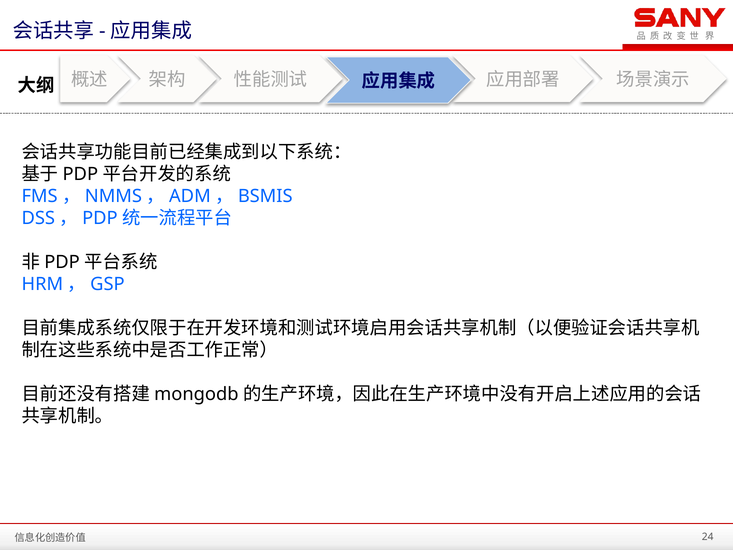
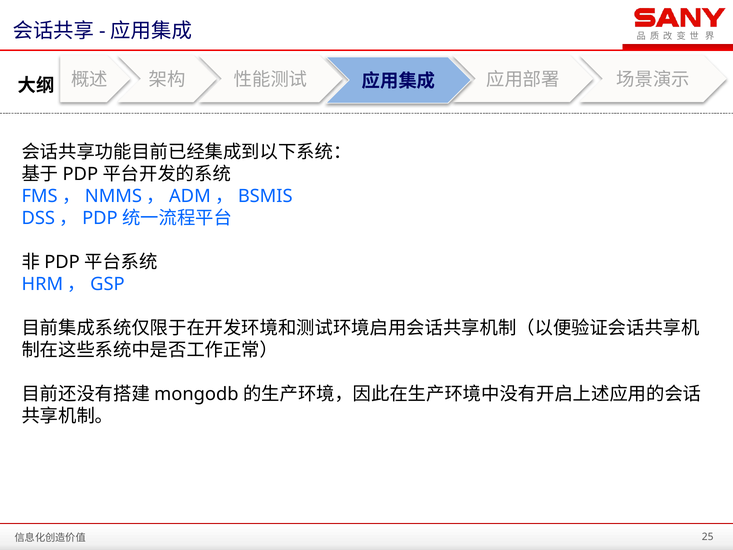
24: 24 -> 25 (708, 537)
